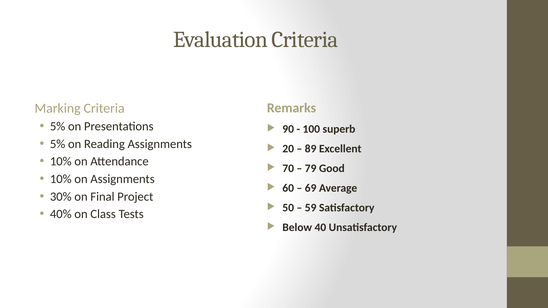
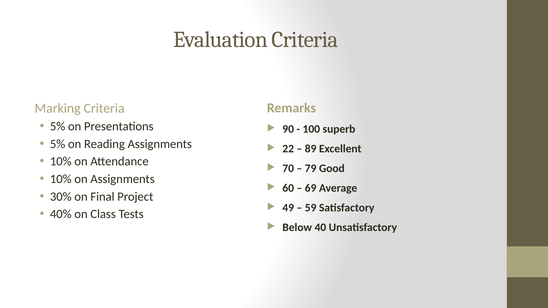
20: 20 -> 22 (288, 149)
50: 50 -> 49 (288, 208)
